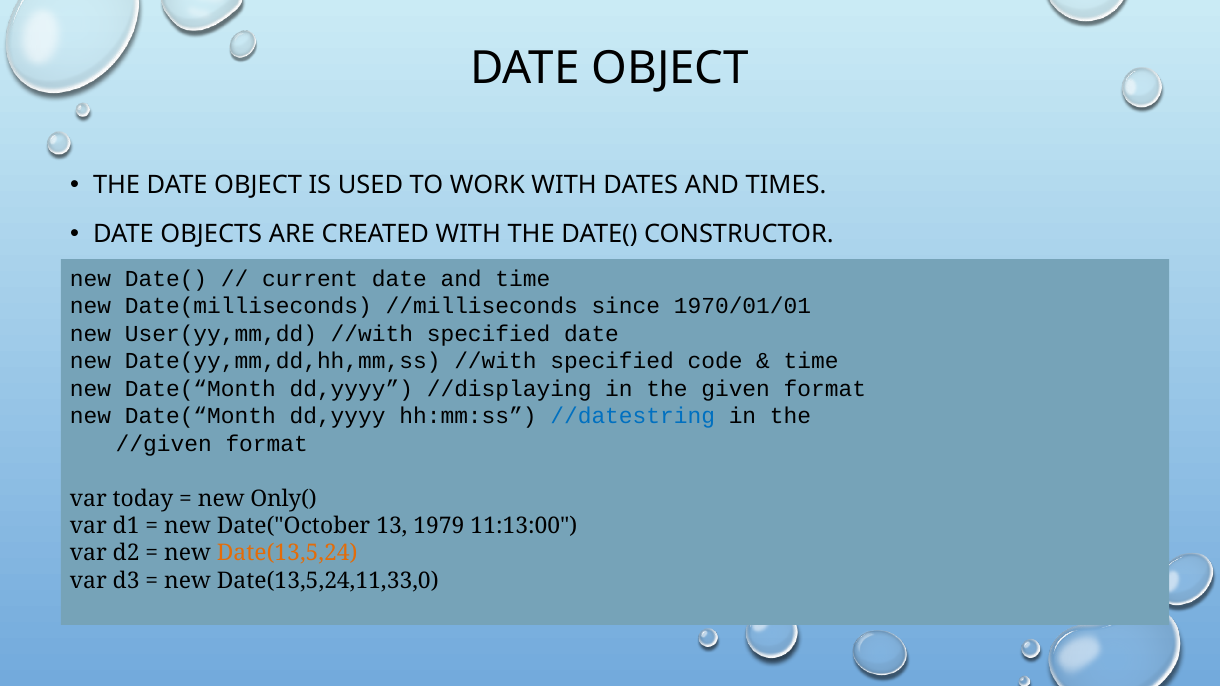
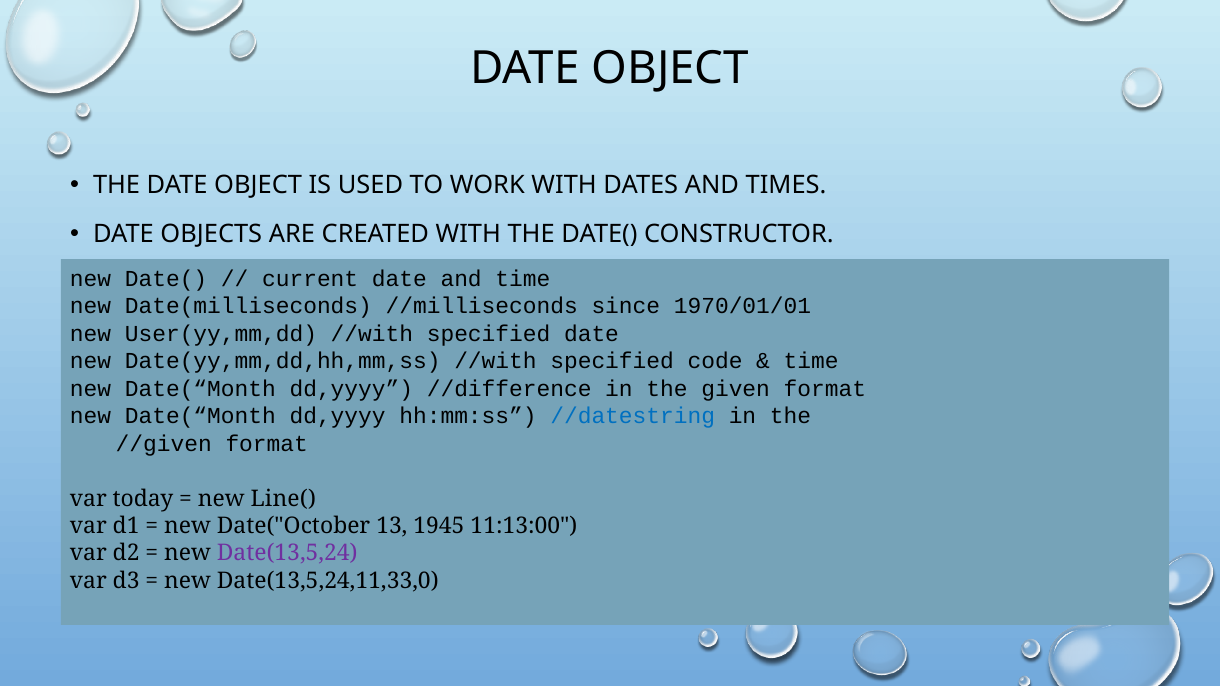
//displaying: //displaying -> //difference (509, 389)
Only(: Only( -> Line( (283, 499)
1979: 1979 -> 1945 (439, 526)
Date(13,5,24 colour: orange -> purple (287, 554)
